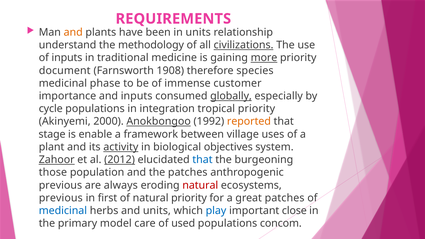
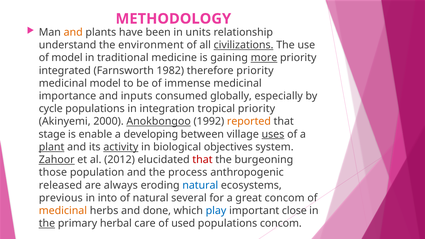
REQUIREMENTS: REQUIREMENTS -> METHODOLOGY (173, 19)
methodology: methodology -> environment (151, 45)
of inputs: inputs -> model (67, 58)
document: document -> integrated (65, 71)
1908: 1908 -> 1982 (170, 71)
therefore species: species -> priority (255, 71)
medicinal phase: phase -> model (105, 83)
immense customer: customer -> medicinal (238, 83)
globally underline: present -> none (231, 96)
framework: framework -> developing (151, 134)
uses underline: none -> present (273, 134)
plant underline: none -> present (52, 147)
2012 underline: present -> none (120, 160)
that colour: blue -> red (203, 160)
the patches: patches -> process (188, 173)
previous: previous -> released (60, 185)
natural colour: red -> blue (200, 185)
first: first -> into (107, 198)
natural priority: priority -> several (189, 198)
great patches: patches -> concom (285, 198)
medicinal colour: blue -> orange (63, 211)
and units: units -> done (157, 211)
the underline: none -> present (47, 224)
model: model -> herbal (116, 224)
